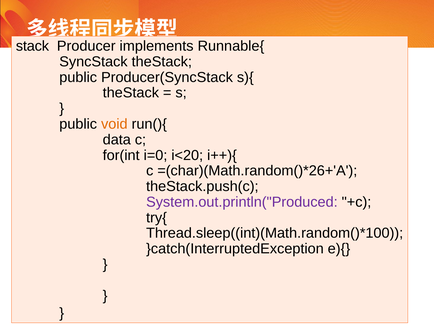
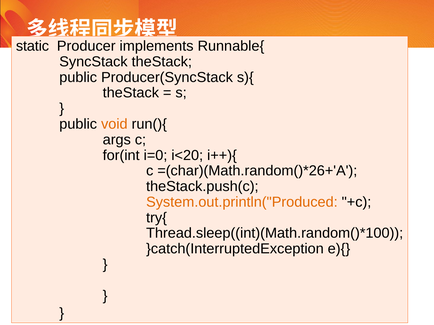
stack: stack -> static (32, 46)
data: data -> args (117, 140)
System.out.println("Produced colour: purple -> orange (242, 202)
